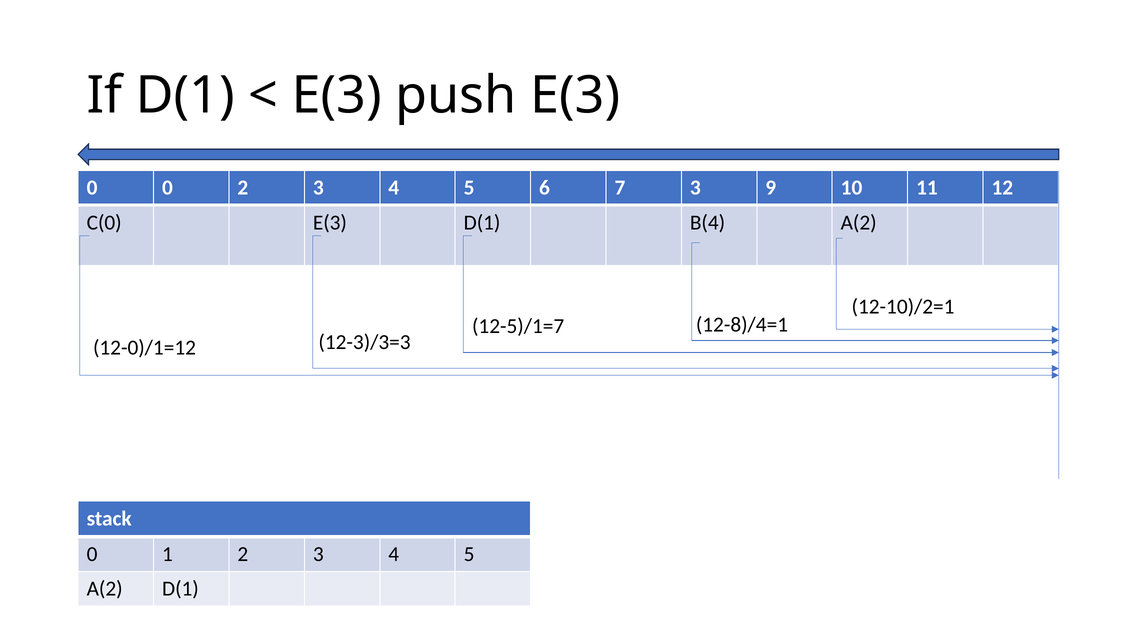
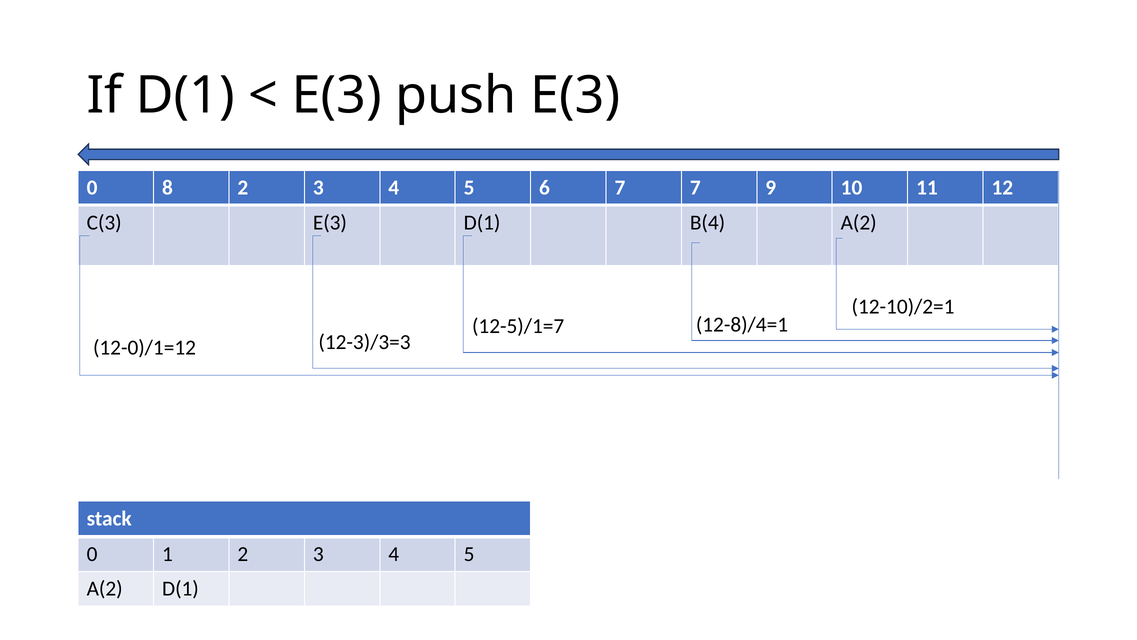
0 0: 0 -> 8 (167, 188)
7 3: 3 -> 7 (695, 188)
C(0: C(0 -> C(3 (104, 222)
